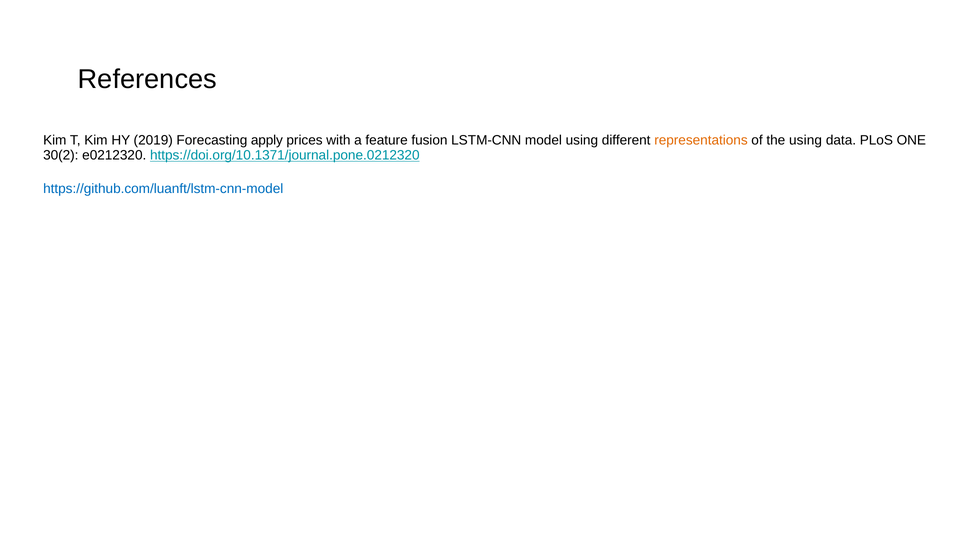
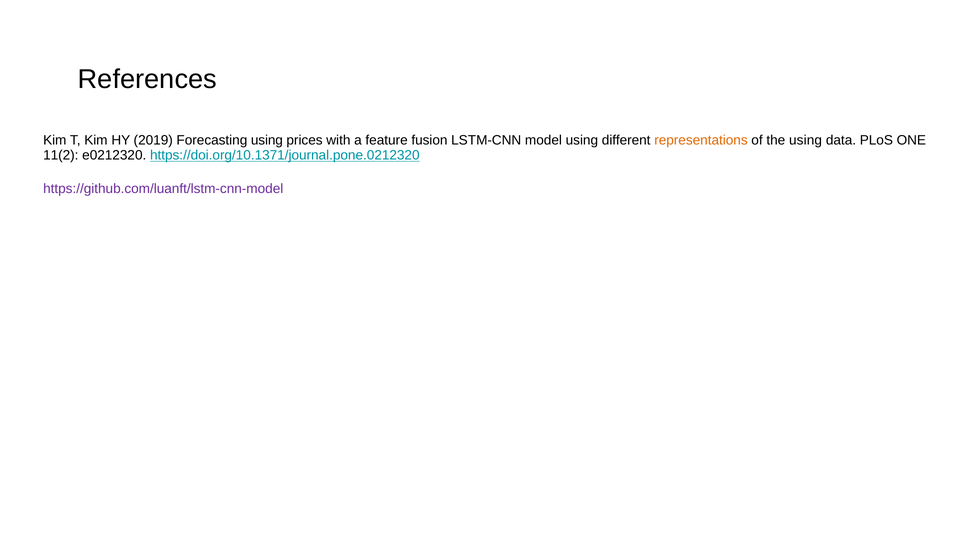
Forecasting apply: apply -> using (267, 140)
30(2: 30(2 -> 11(2 (61, 155)
https://github.com/luanft/lstm-cnn-model colour: blue -> purple (163, 189)
